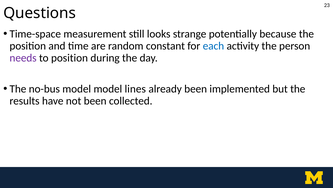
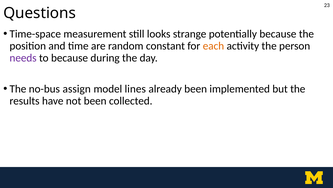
each colour: blue -> orange (213, 46)
to position: position -> because (70, 58)
no-bus model: model -> assign (77, 89)
